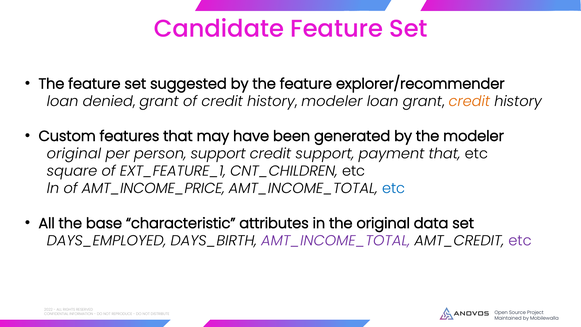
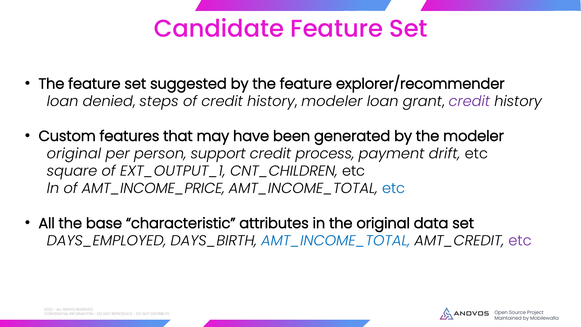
denied grant: grant -> steps (159, 101)
credit colour: orange -> purple (469, 101)
credit support: support -> process (325, 154)
payment that: that -> drift (444, 154)
EXT_FEATURE_1: EXT_FEATURE_1 -> EXT_OUTPUT_1 (173, 171)
AMT_INCOME_TOTAL colour: purple -> blue (336, 241)
